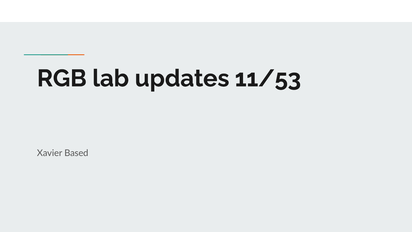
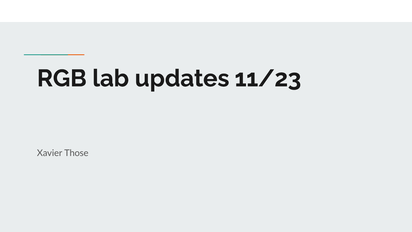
11/53: 11/53 -> 11/23 (268, 78)
Based: Based -> Those (76, 153)
